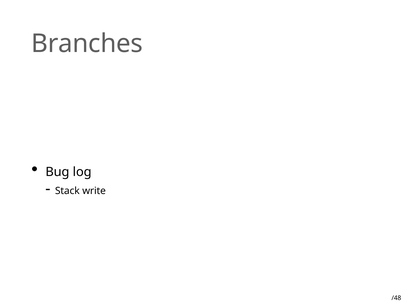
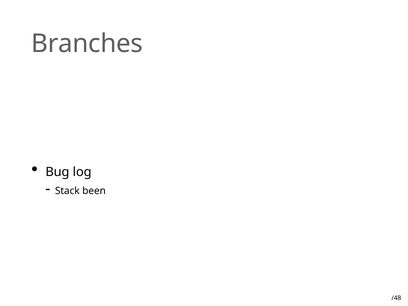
write: write -> been (94, 191)
